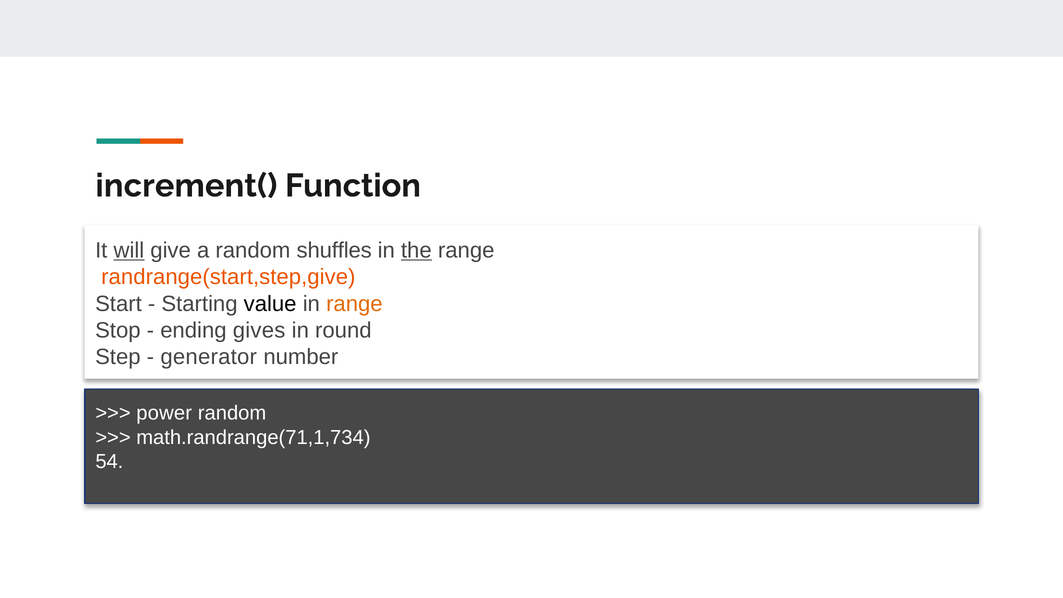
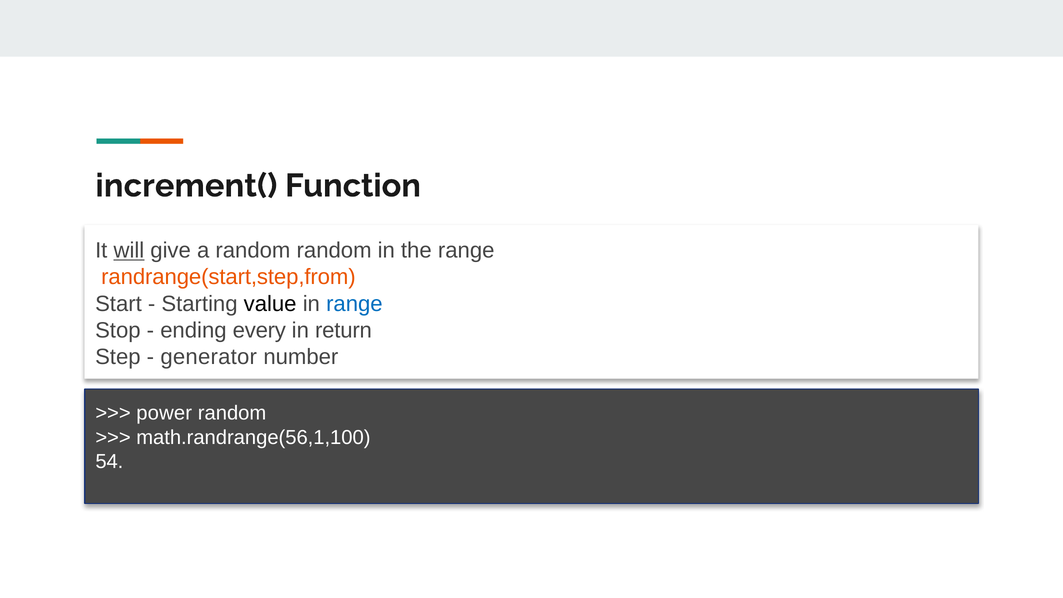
random shuffles: shuffles -> random (334, 251)
the underline: present -> none (416, 251)
randrange(start,step,give: randrange(start,step,give -> randrange(start,step,from (228, 277)
range colour: orange -> blue (354, 304)
gives: gives -> every (259, 330)
round: round -> return (343, 330)
math.randrange(71,1,734: math.randrange(71,1,734 -> math.randrange(56,1,100 (253, 437)
